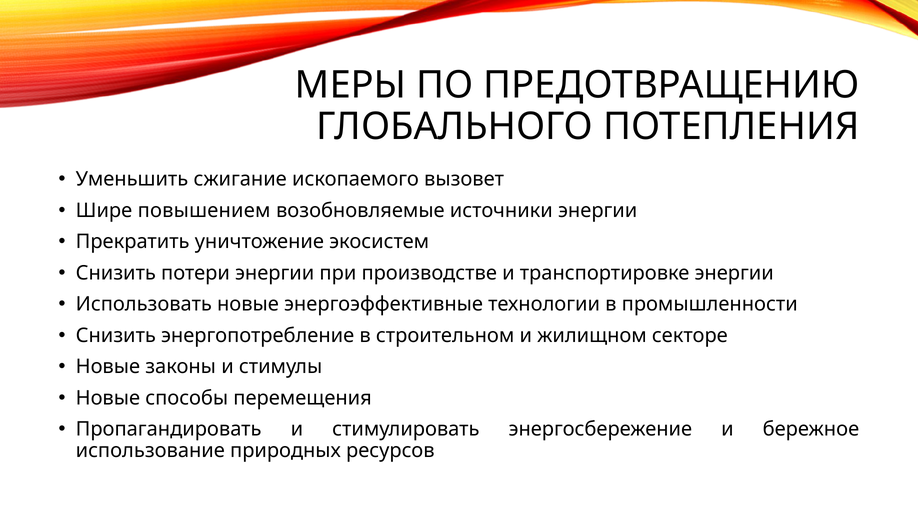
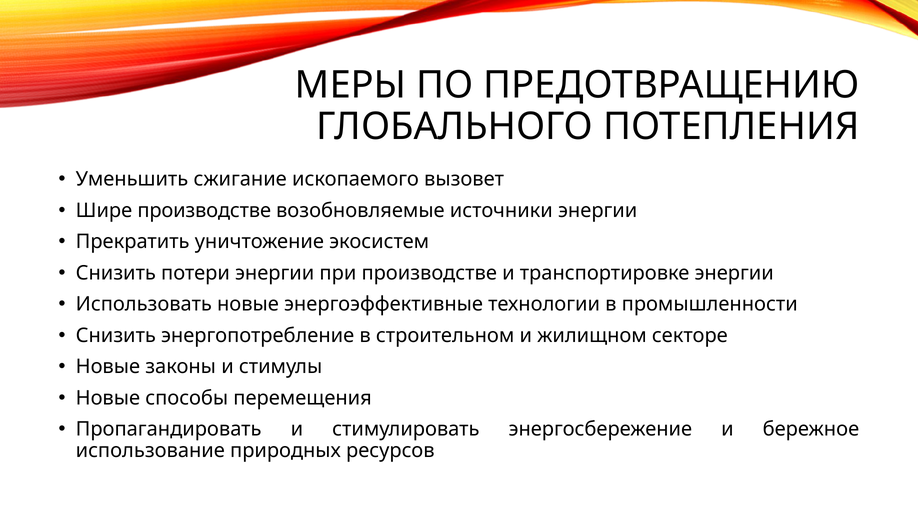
Шире повышением: повышением -> производстве (204, 211)
